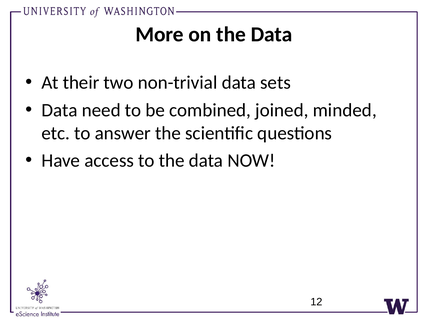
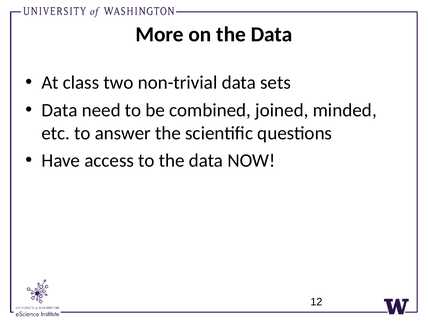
their: their -> class (81, 83)
